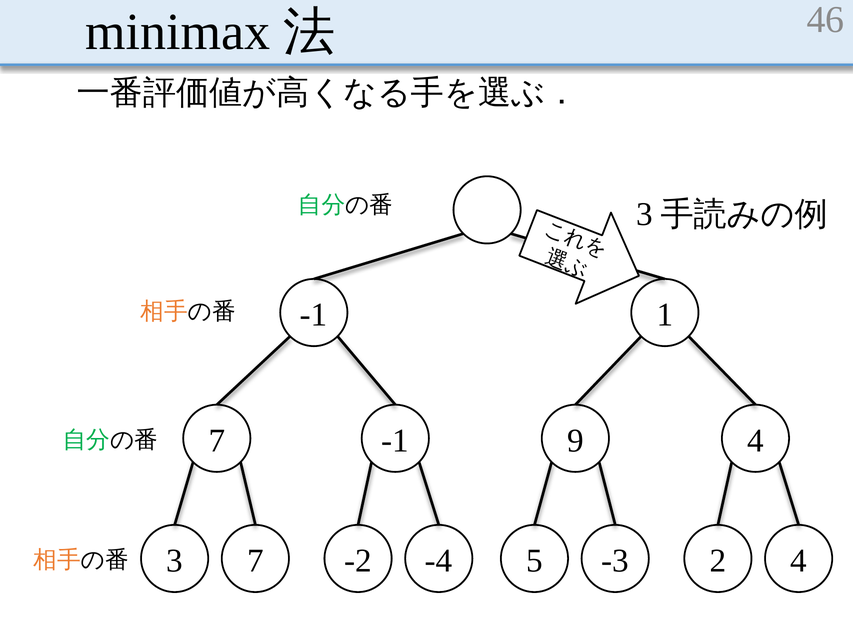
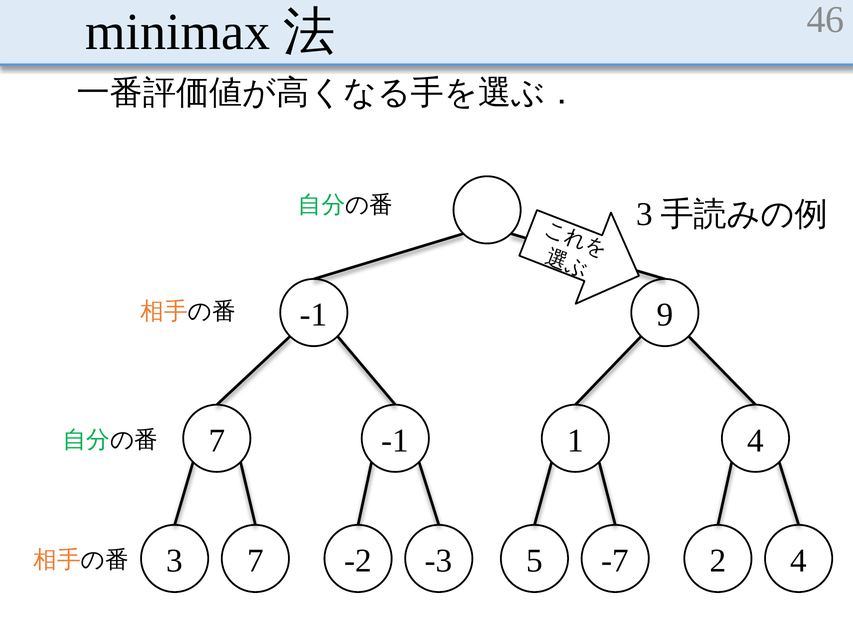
1: 1 -> 9 (665, 315)
9: 9 -> 1 (575, 440)
-4: -4 -> -3 (439, 561)
-3: -3 -> -7 (615, 561)
